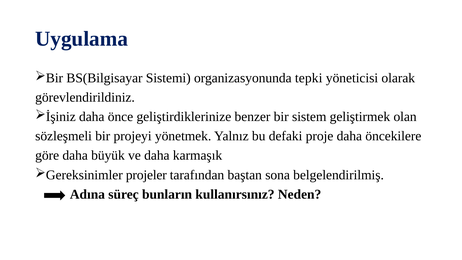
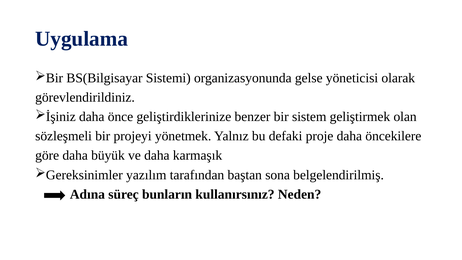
tepki: tepki -> gelse (309, 78)
projeler: projeler -> yazılım (146, 175)
